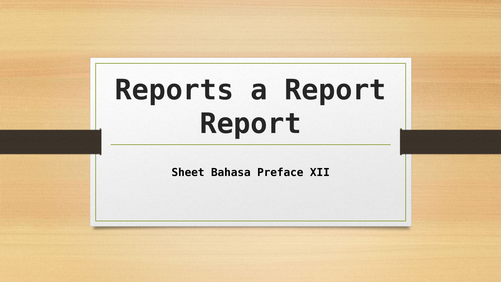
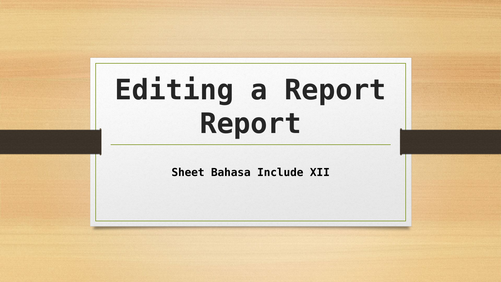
Reports: Reports -> Editing (174, 90)
Preface: Preface -> Include (280, 172)
